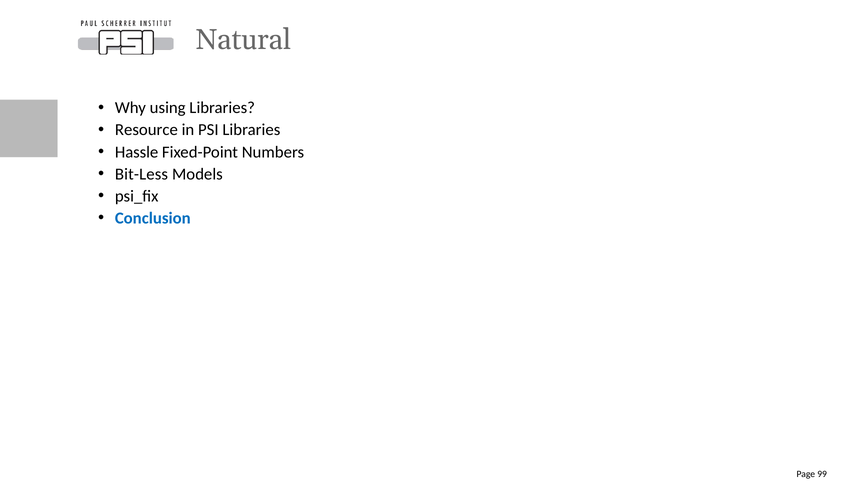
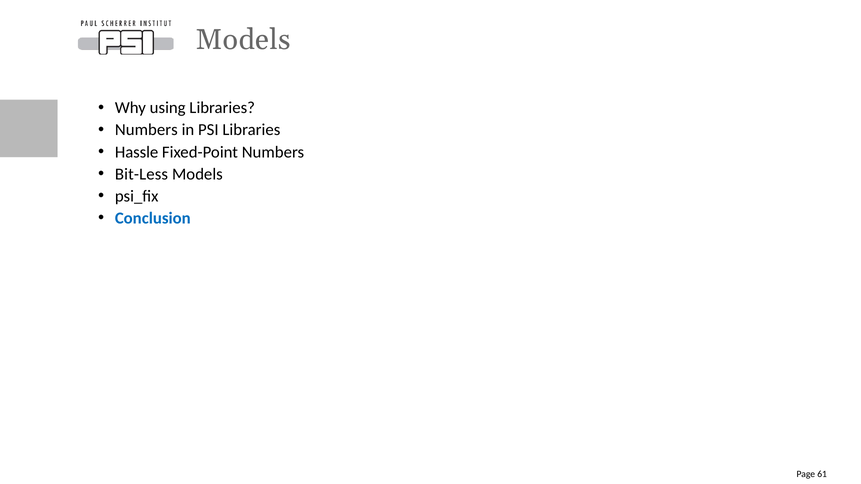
Natural: Natural -> Models (243, 40)
Resource: Resource -> Numbers (146, 130)
99: 99 -> 61 (822, 474)
